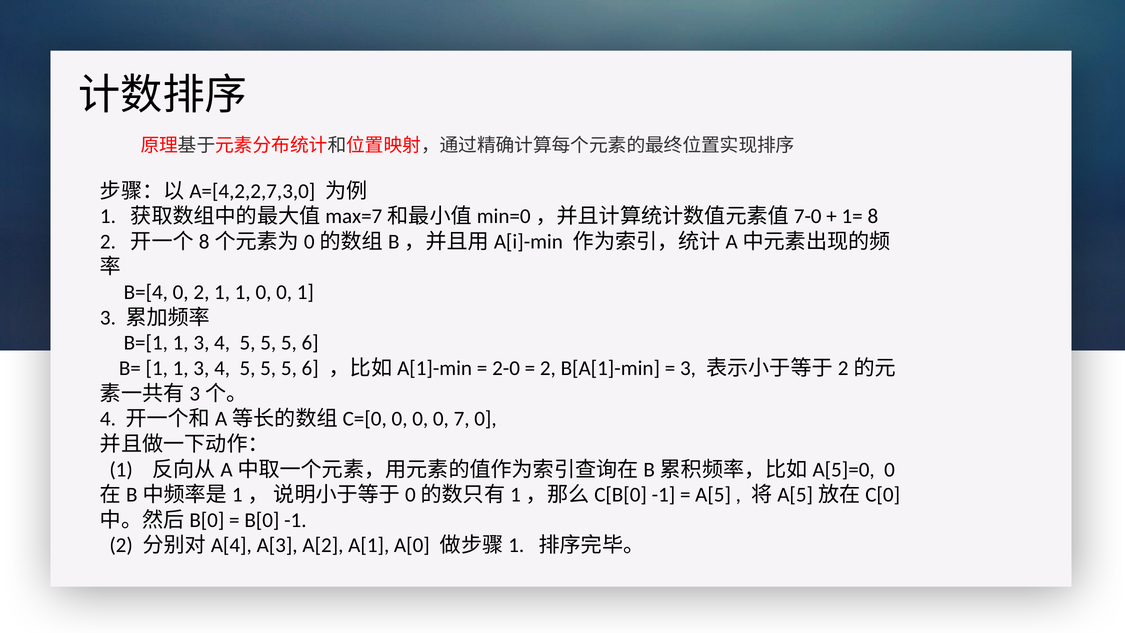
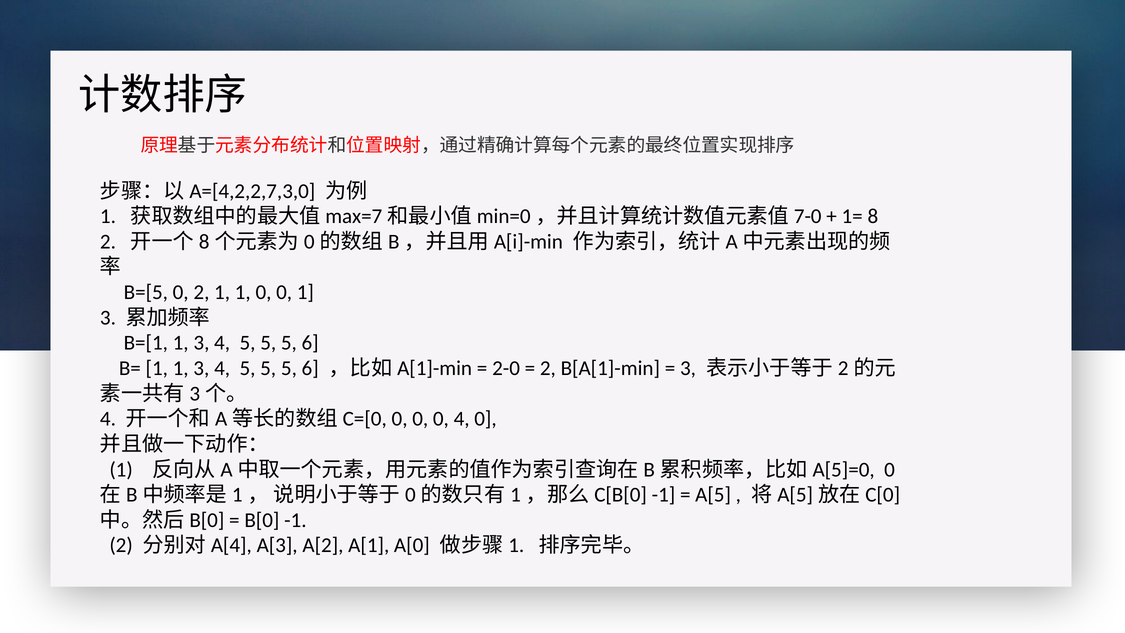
B=[4: B=[4 -> B=[5 (146, 292)
0 7: 7 -> 4 (462, 419)
